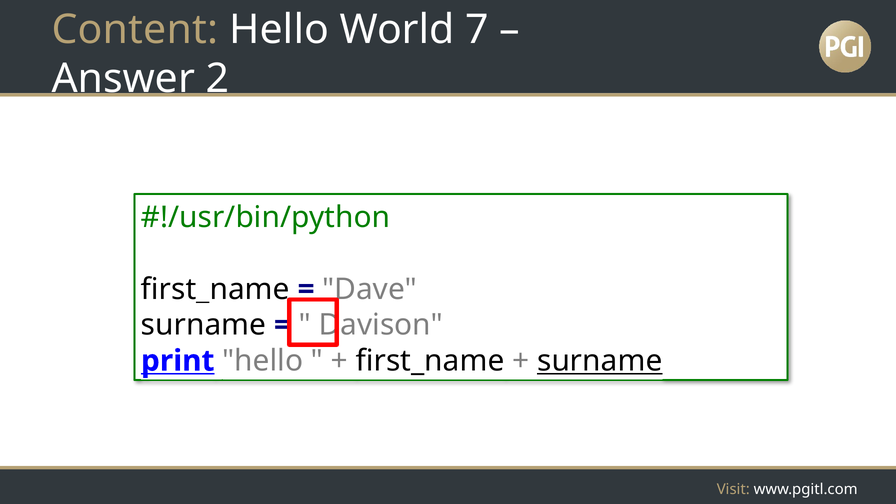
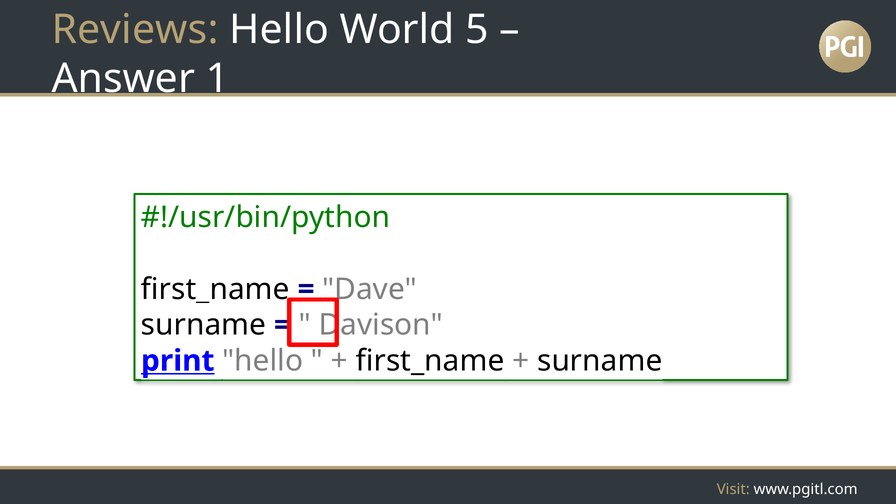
Content: Content -> Reviews (135, 29)
7: 7 -> 5 (477, 29)
2: 2 -> 1 (218, 79)
surname underline: present -> none (600, 361)
